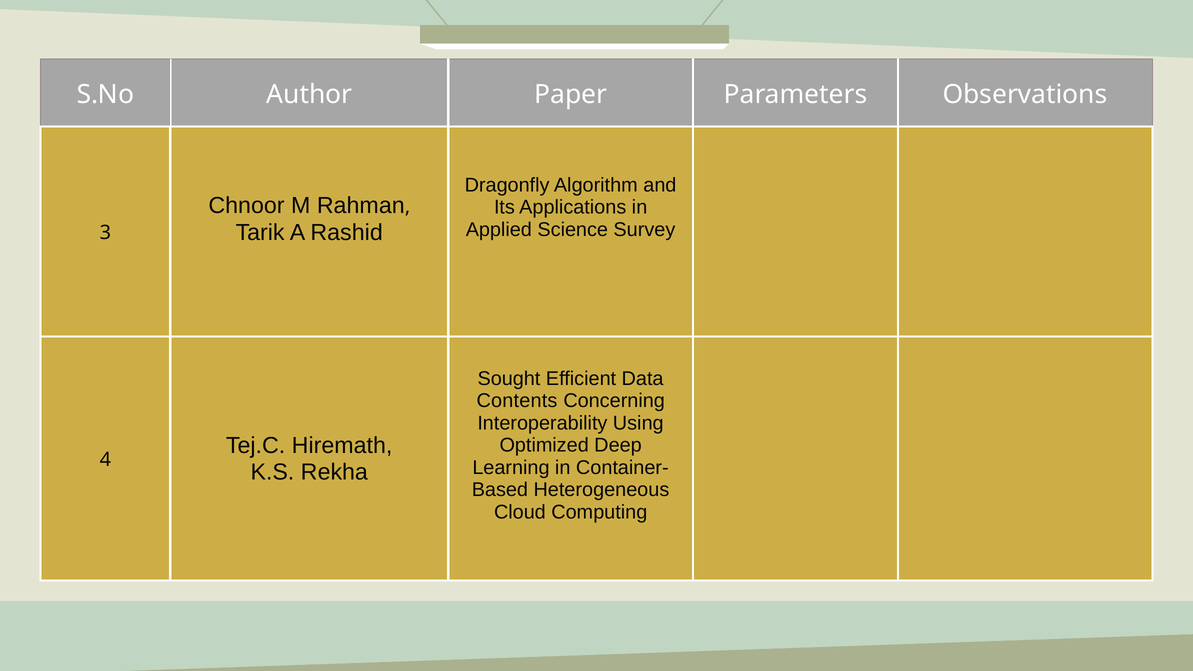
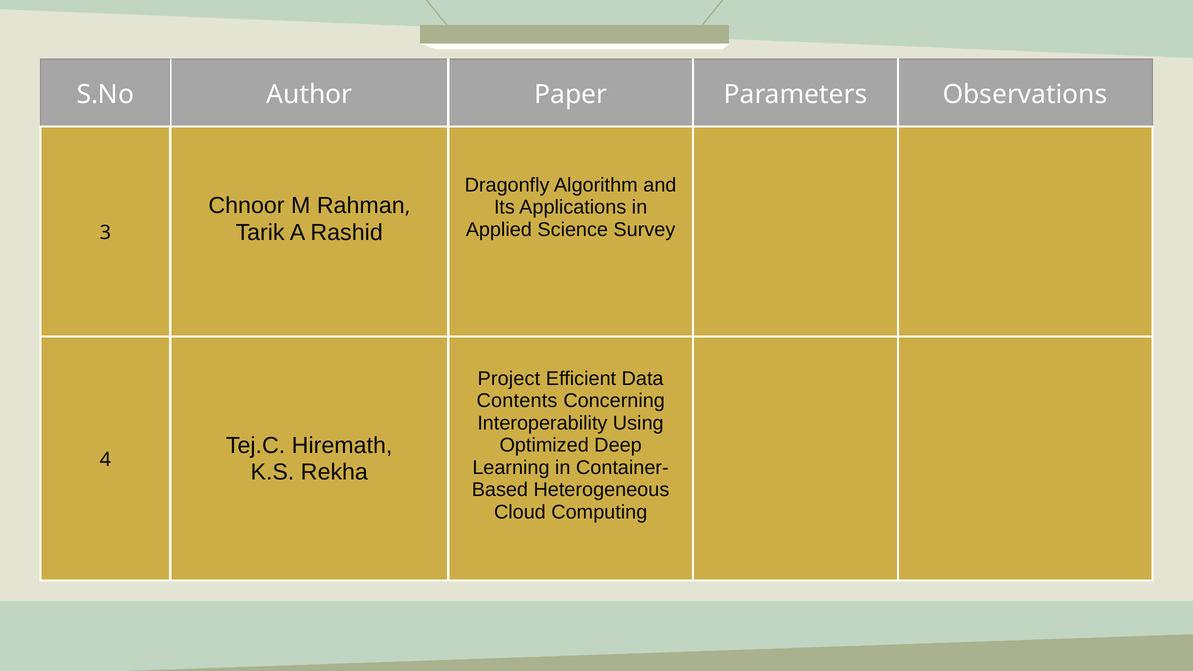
Sought: Sought -> Project (509, 379)
